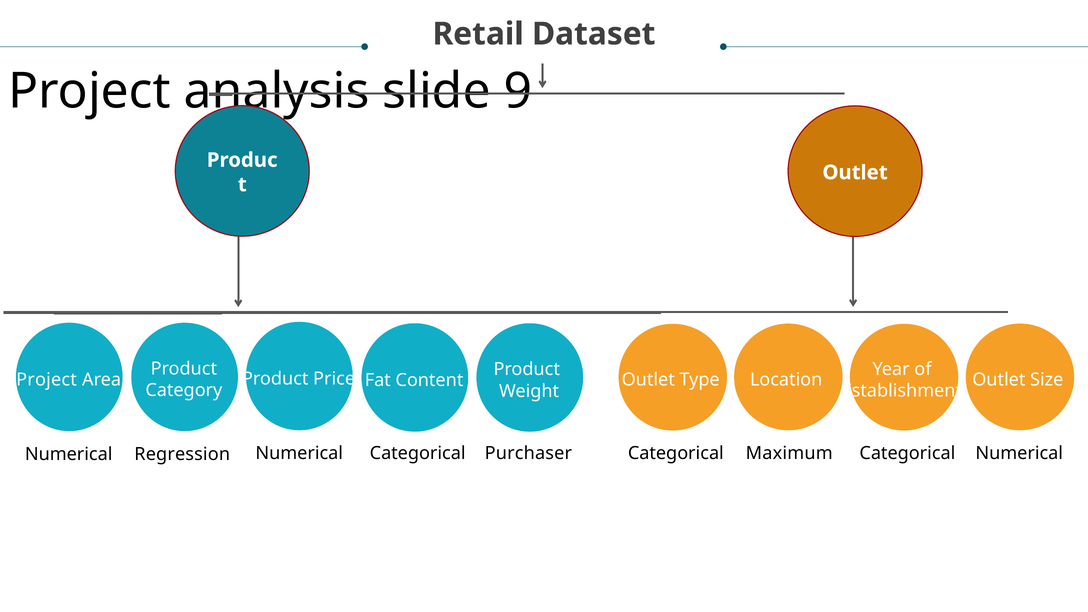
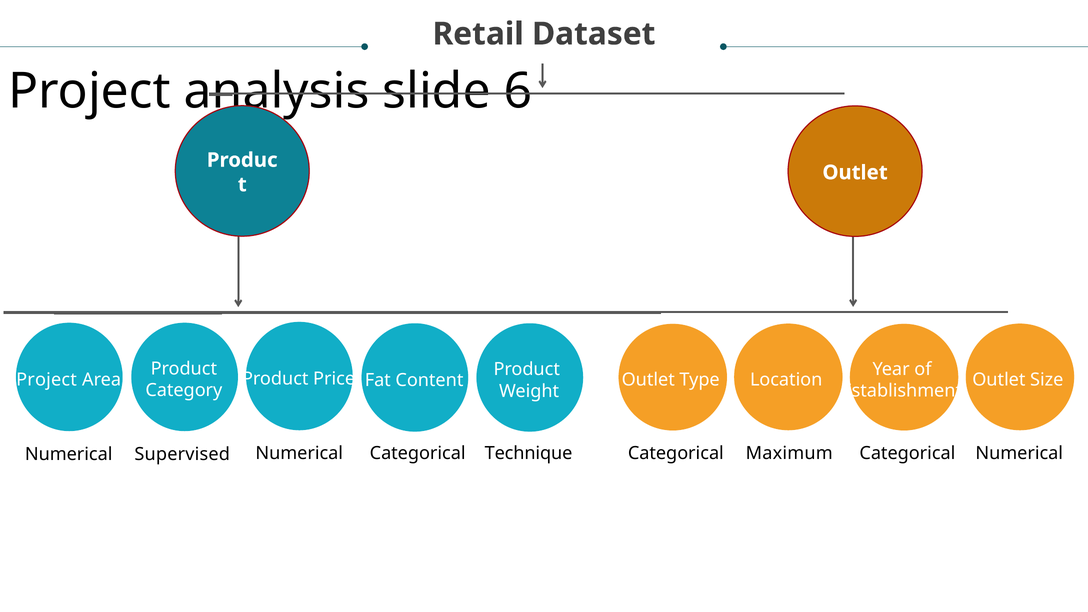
9: 9 -> 6 (518, 91)
Regression: Regression -> Supervised (182, 454)
Purchaser: Purchaser -> Technique (529, 453)
